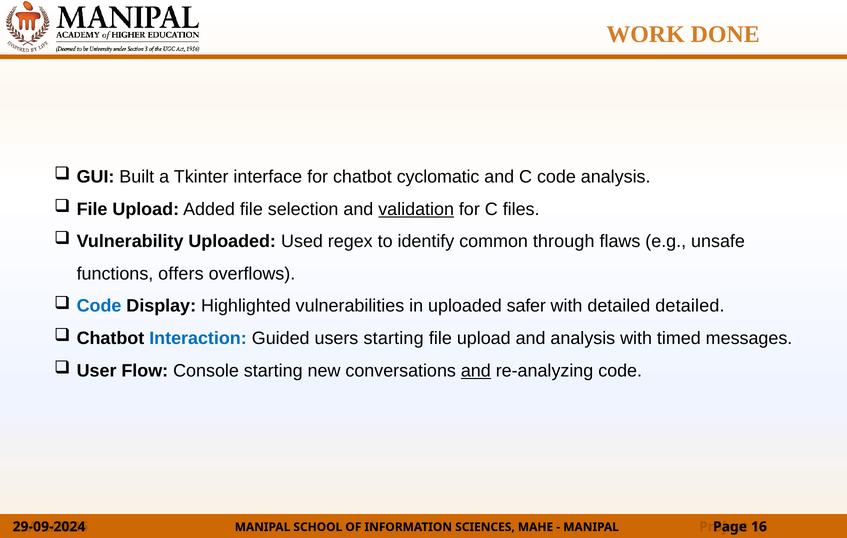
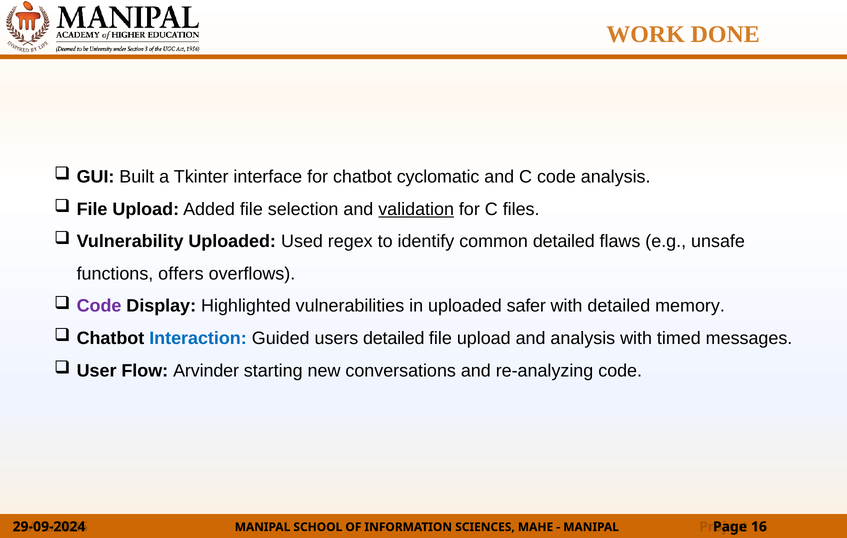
common through: through -> detailed (564, 241)
Code colour: blue -> purple (99, 306)
detailed detailed: detailed -> memory (690, 306)
users starting: starting -> detailed (394, 338)
Console: Console -> Arvinder (206, 371)
and underline: present -> none (476, 371)
